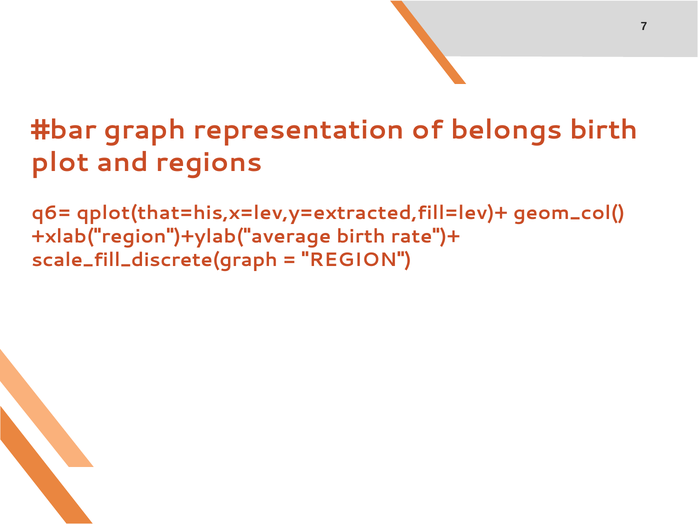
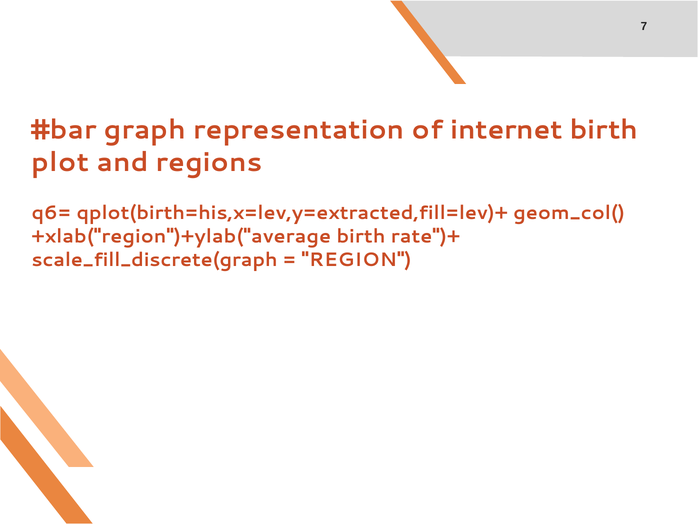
belongs: belongs -> internet (507, 130)
qplot(that=his,x=lev,y=extracted,fill=lev)+: qplot(that=his,x=lev,y=extracted,fill=lev)+ -> qplot(birth=his,x=lev,y=extracted,fill=lev)+ (292, 213)
